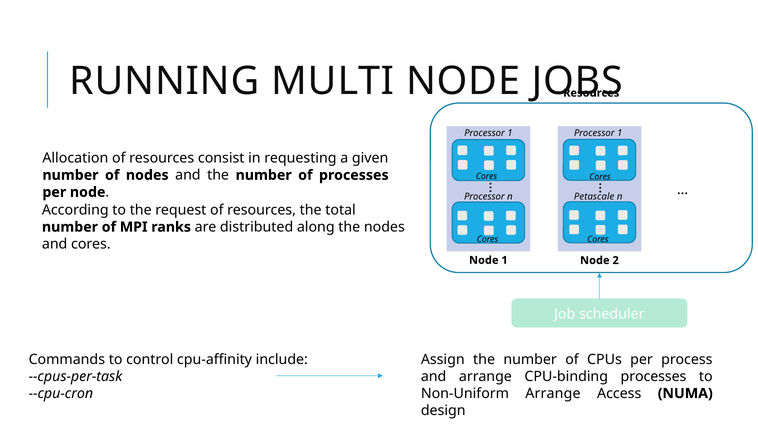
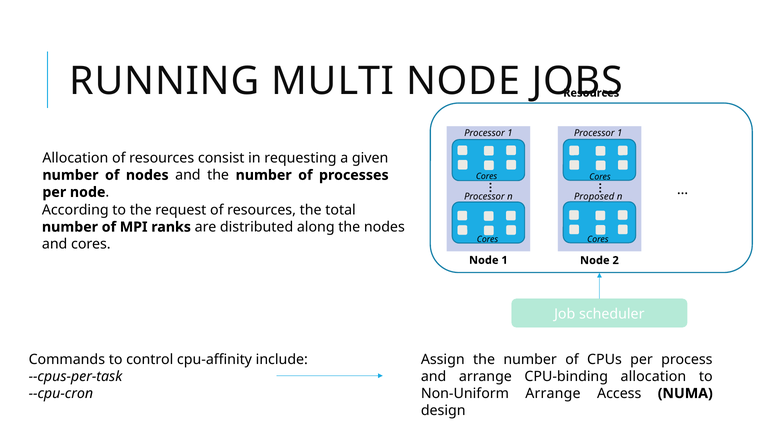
Petascale: Petascale -> Proposed (594, 197)
CPU-binding processes: processes -> allocation (653, 377)
